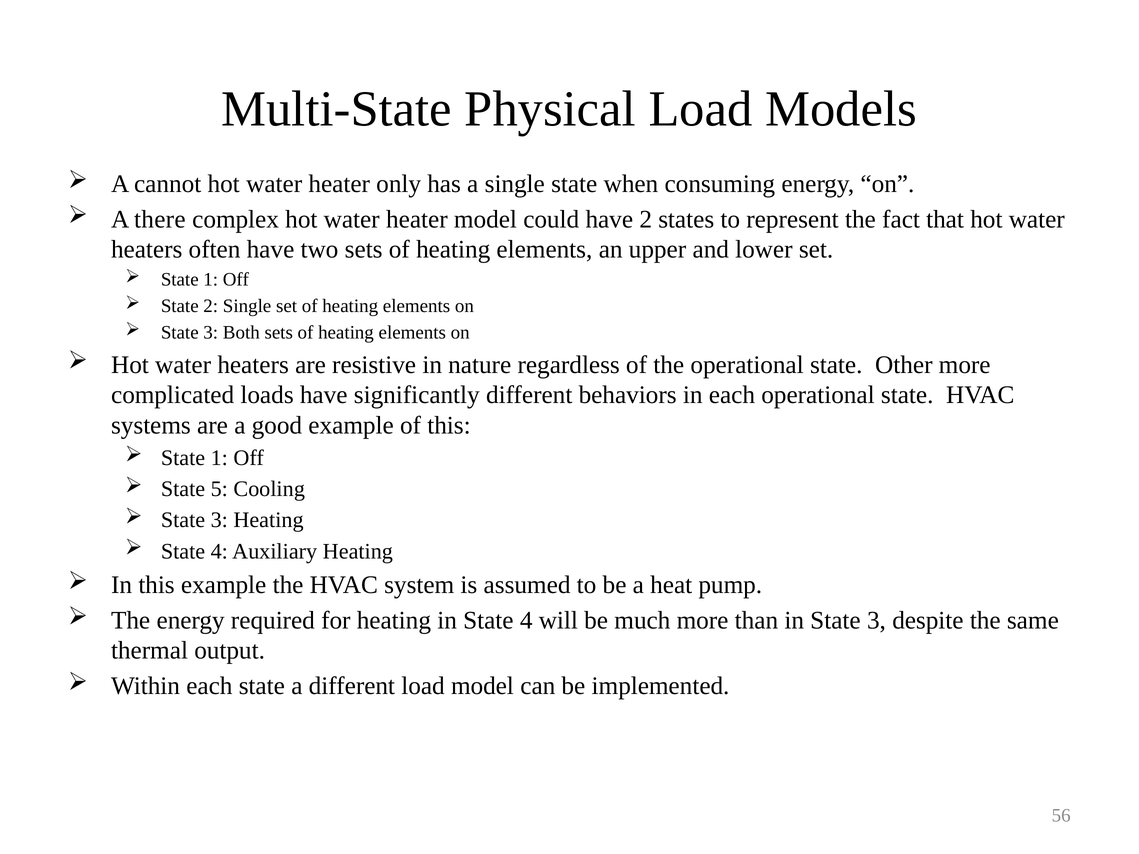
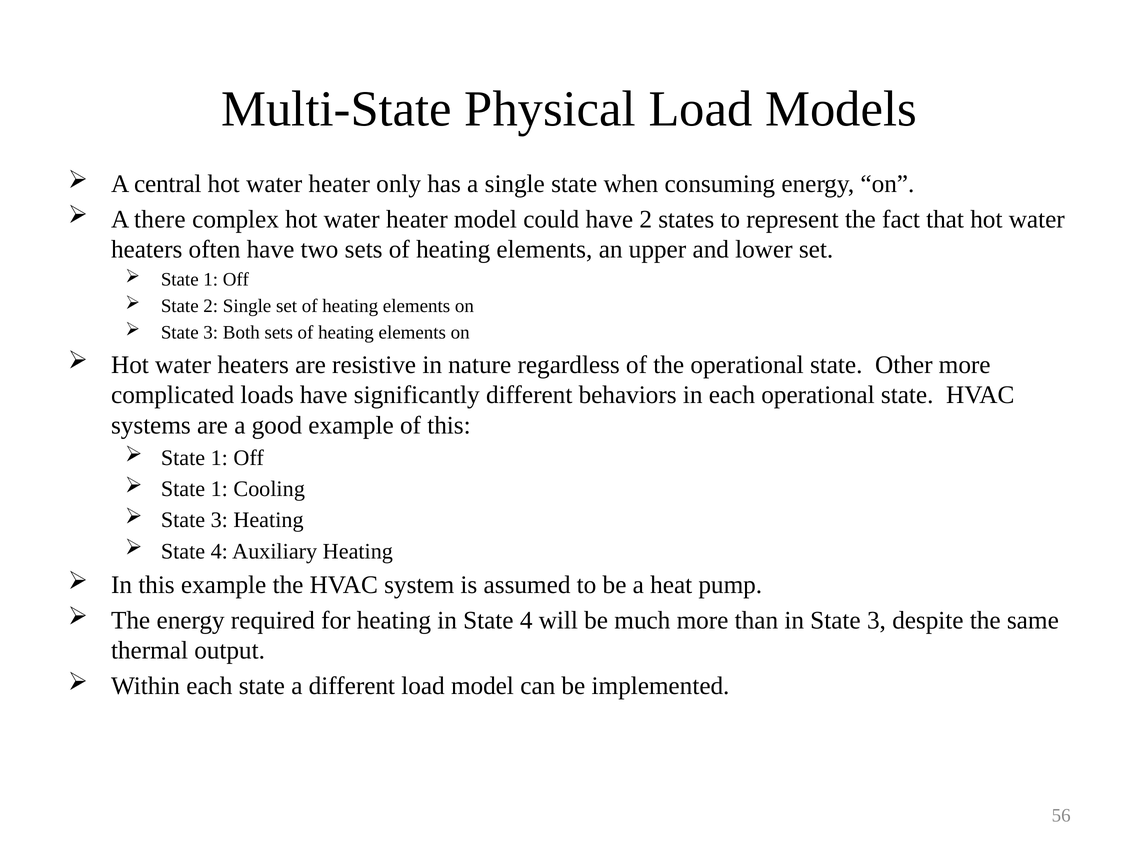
cannot: cannot -> central (168, 184)
5: 5 -> 1 (219, 489)
